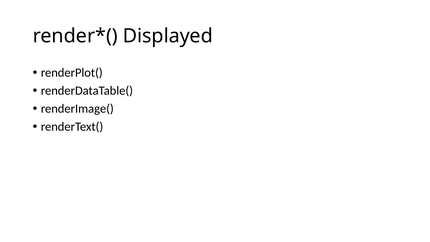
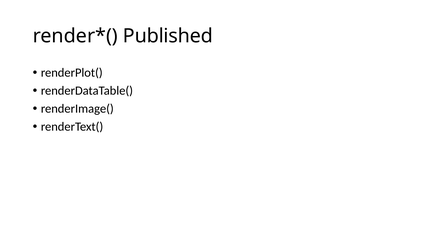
Displayed: Displayed -> Published (168, 36)
